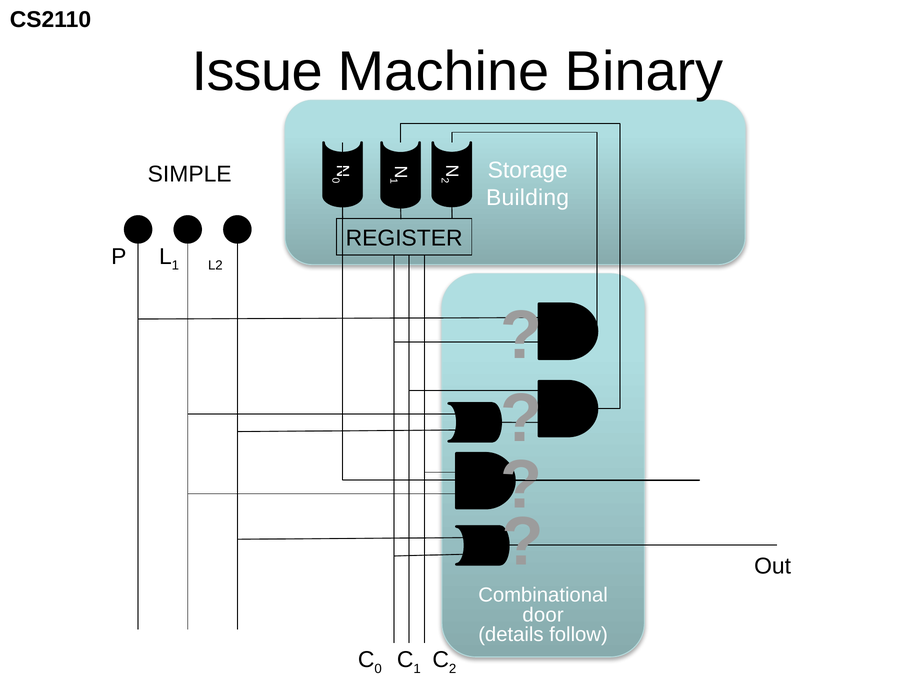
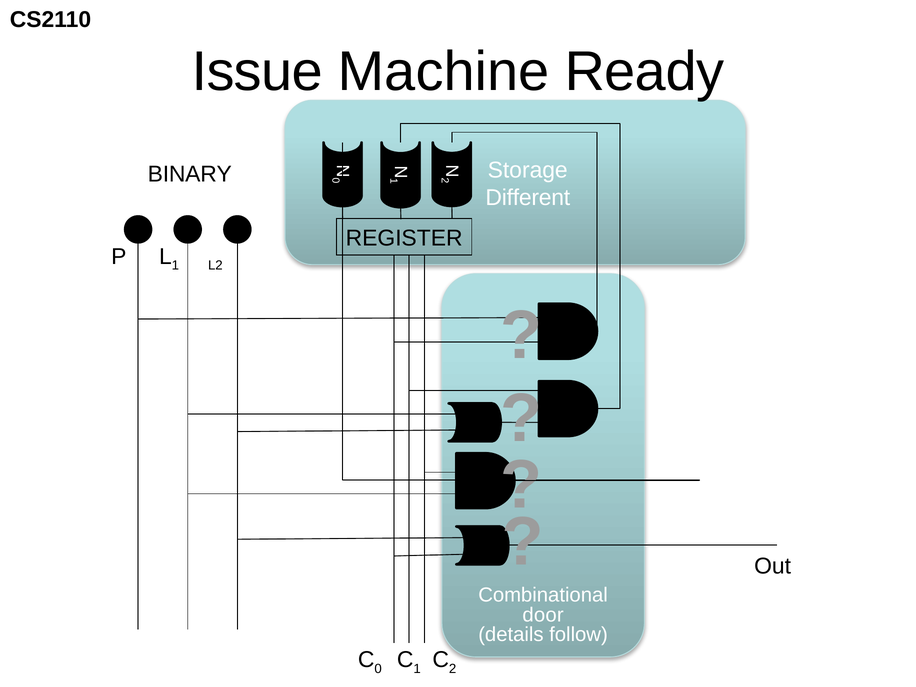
Binary: Binary -> Ready (644, 72)
SIMPLE: SIMPLE -> BINARY (190, 174)
Building: Building -> Different (528, 198)
